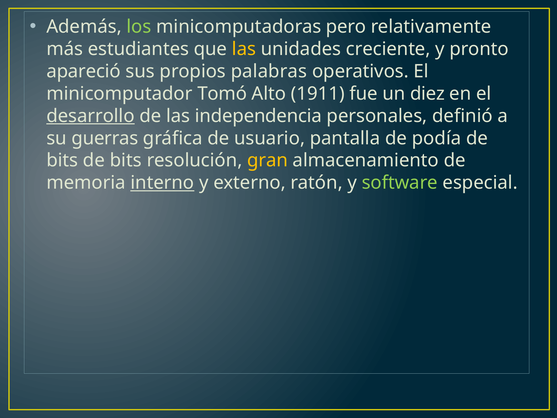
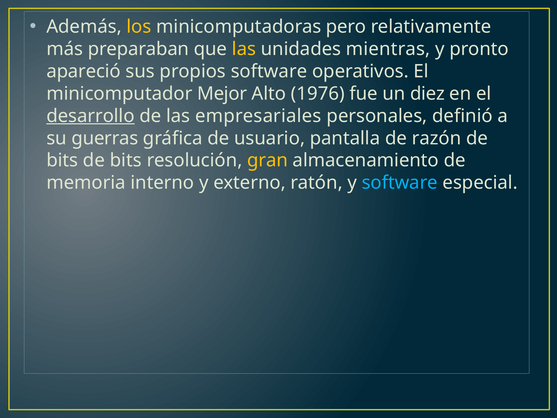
los colour: light green -> yellow (139, 27)
estudiantes: estudiantes -> preparaban (138, 49)
creciente: creciente -> mientras (388, 49)
propios palabras: palabras -> software (269, 71)
Tomó: Tomó -> Mejor (222, 94)
1911: 1911 -> 1976 (318, 94)
independencia: independencia -> empresariales (258, 116)
podía: podía -> razón (437, 138)
interno underline: present -> none (162, 183)
software colour: light green -> light blue (400, 183)
